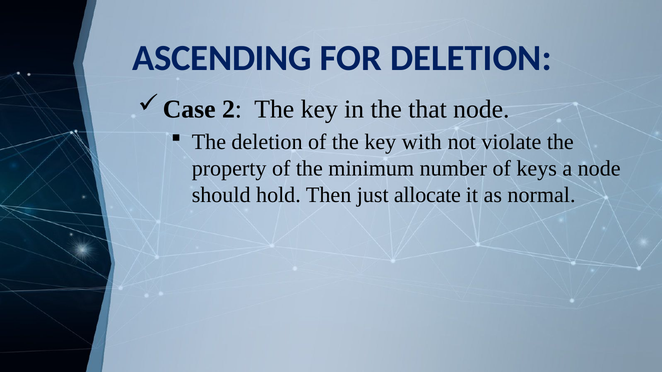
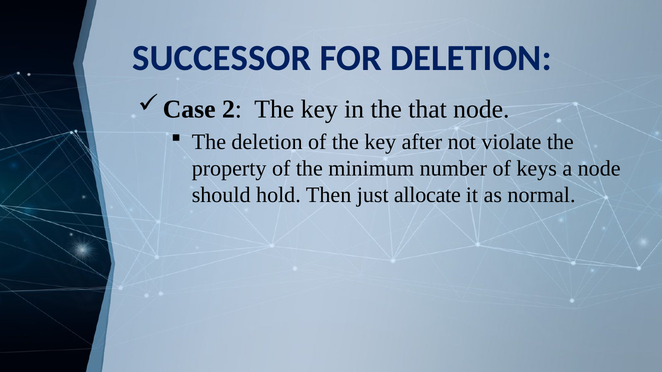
ASCENDING: ASCENDING -> SUCCESSOR (222, 58)
with: with -> after (422, 142)
